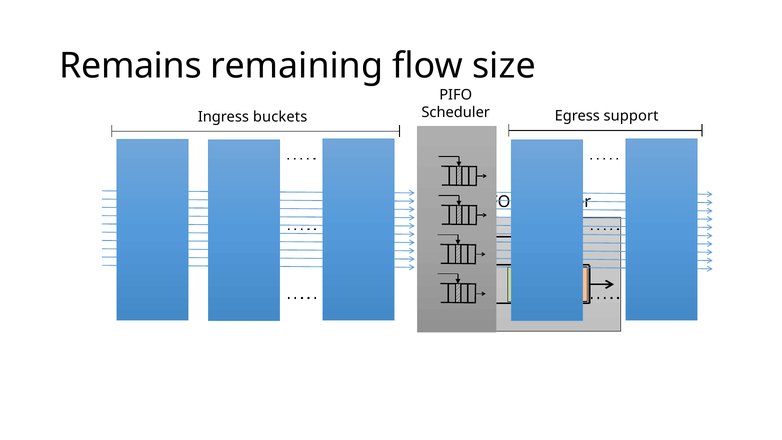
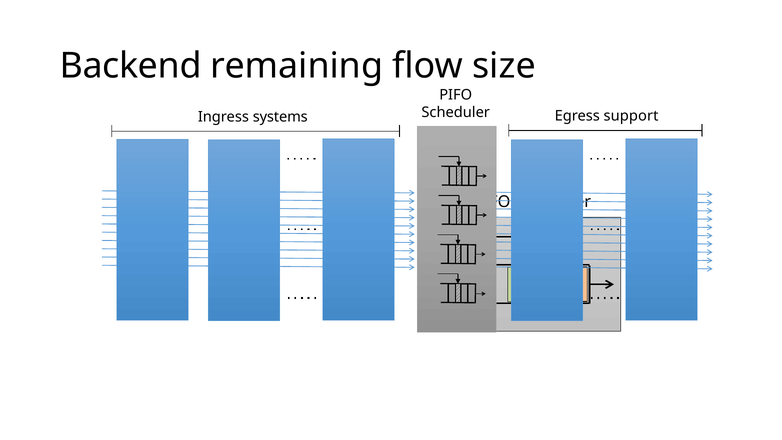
Remains: Remains -> Backend (131, 66)
buckets: buckets -> systems (280, 117)
